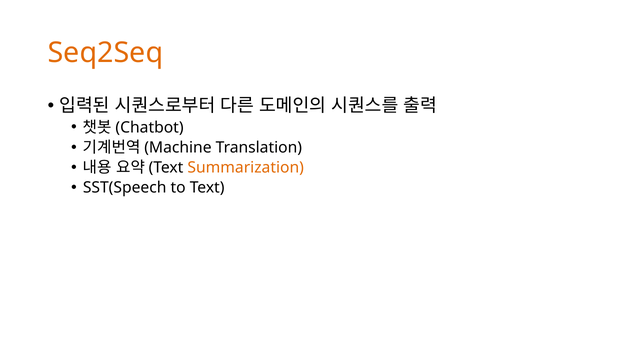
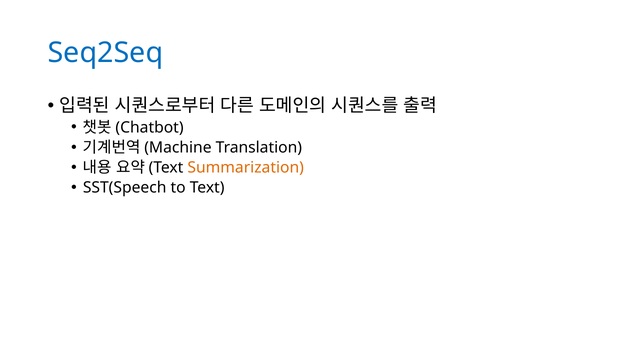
Seq2Seq colour: orange -> blue (105, 53)
